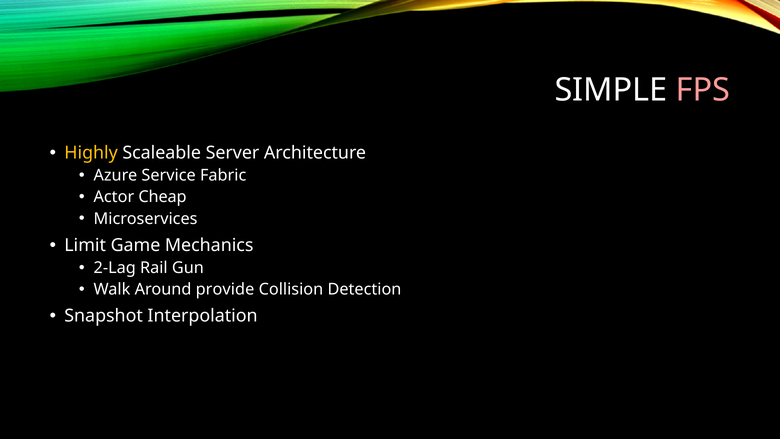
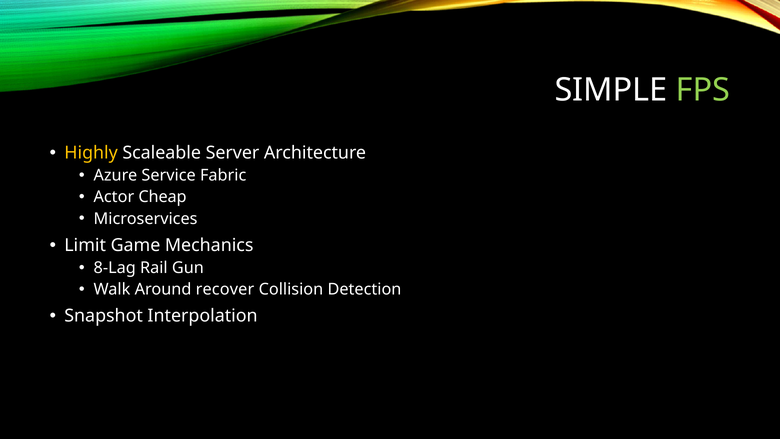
FPS colour: pink -> light green (703, 90)
2-Lag: 2-Lag -> 8-Lag (115, 268)
provide: provide -> recover (225, 289)
